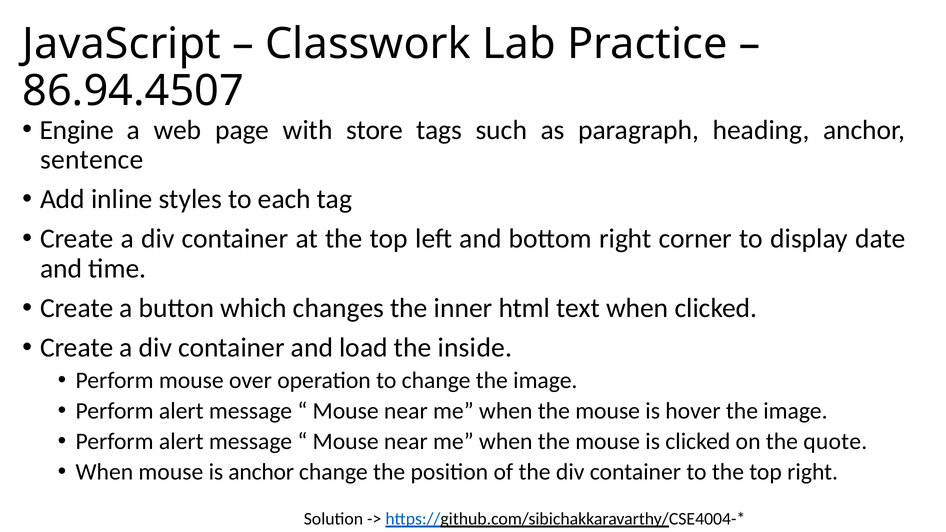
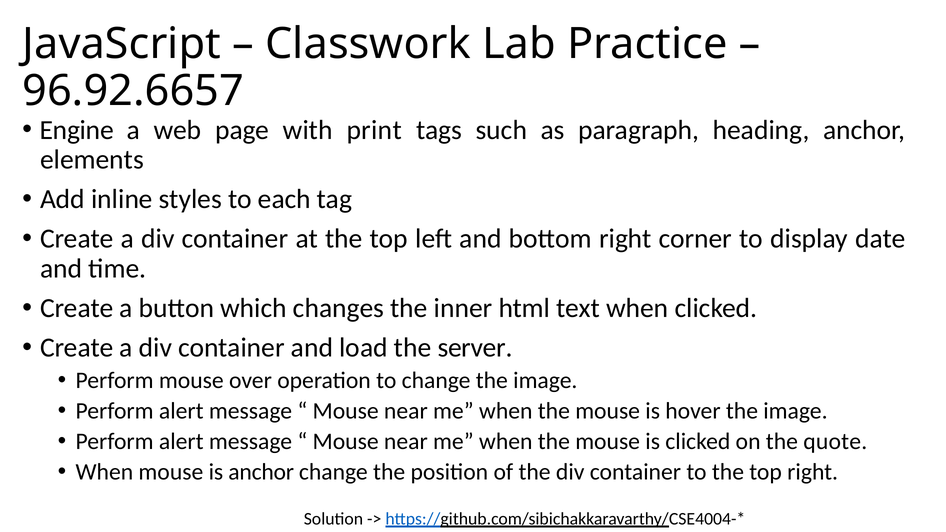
86.94.4507: 86.94.4507 -> 96.92.6657 (133, 91)
store: store -> print (374, 130)
sentence: sentence -> elements (92, 160)
inside: inside -> server (475, 348)
